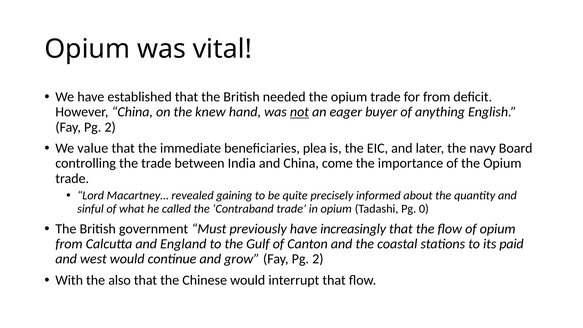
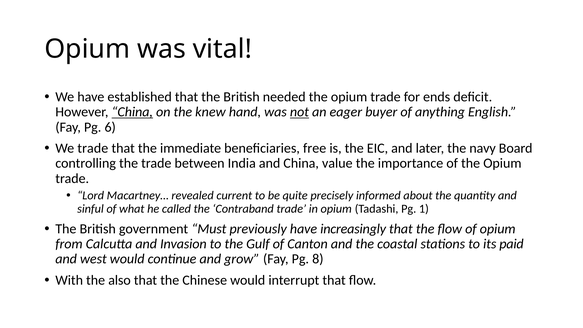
for from: from -> ends (437, 97)
China underline: none -> present (132, 112)
2: 2 -> 6 (110, 127)
We value: value -> trade (93, 148)
plea: plea -> free (315, 148)
come: come -> value (337, 163)
gaining: gaining -> current (234, 196)
0: 0 -> 1 (424, 209)
England: England -> Invasion (183, 244)
grow Fay Pg 2: 2 -> 8 (318, 259)
